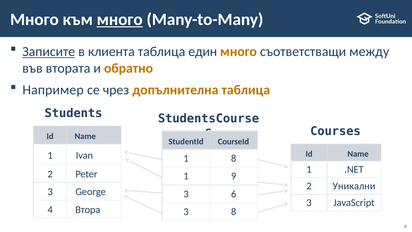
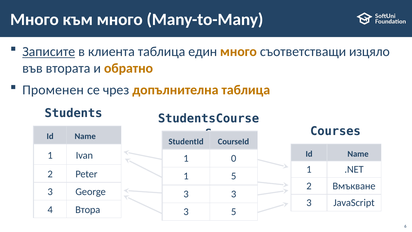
много underline: present -> none (120, 20)
между: между -> изцяло (369, 52)
Например: Например -> Променен (53, 90)
1 8: 8 -> 0 (234, 158)
1 9: 9 -> 5 (234, 176)
Уникални: Уникални -> Вмъкване (354, 186)
6: 6 -> 3 (234, 194)
3 8: 8 -> 5 (234, 212)
